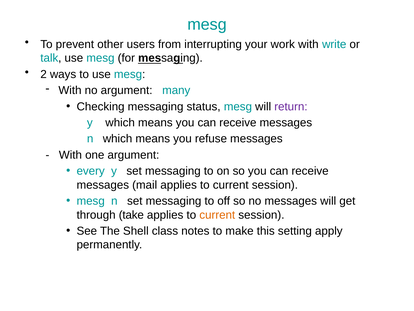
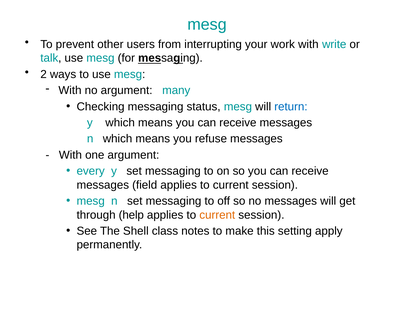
return colour: purple -> blue (291, 106)
mail: mail -> field (145, 185)
take: take -> help (131, 215)
